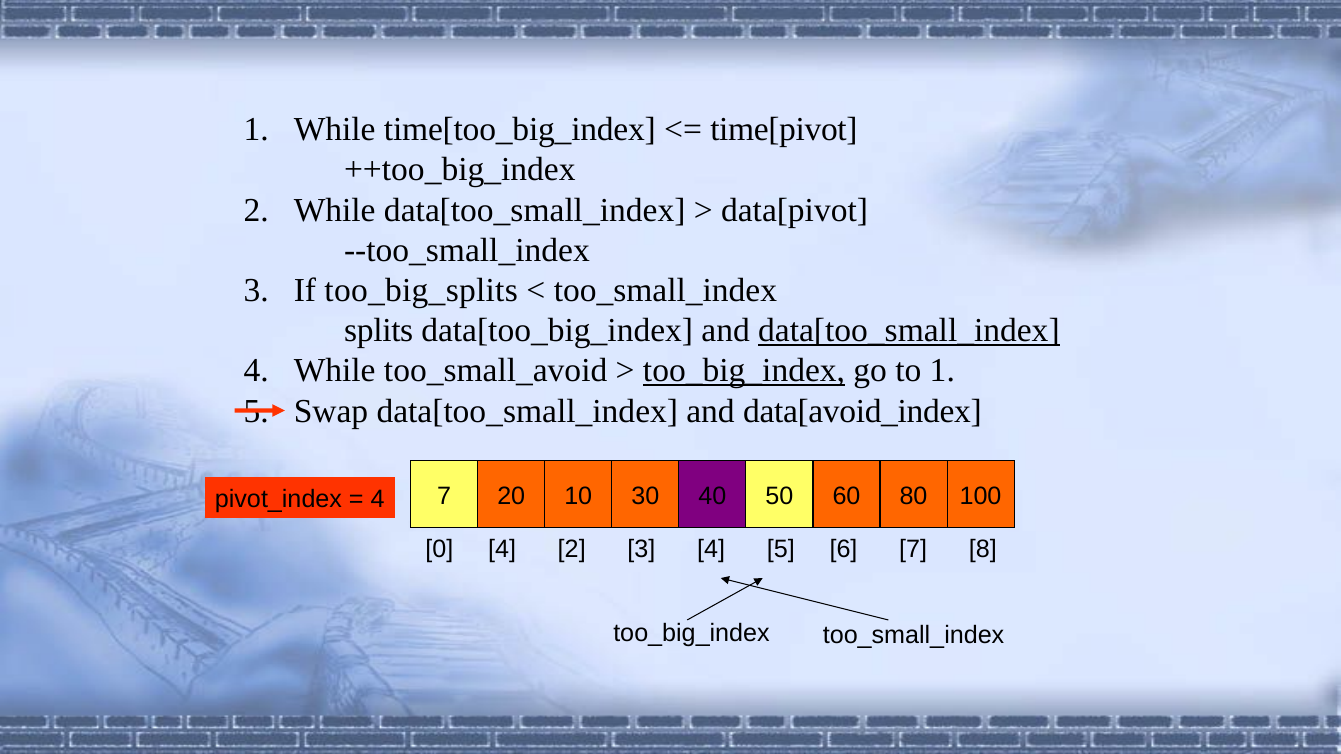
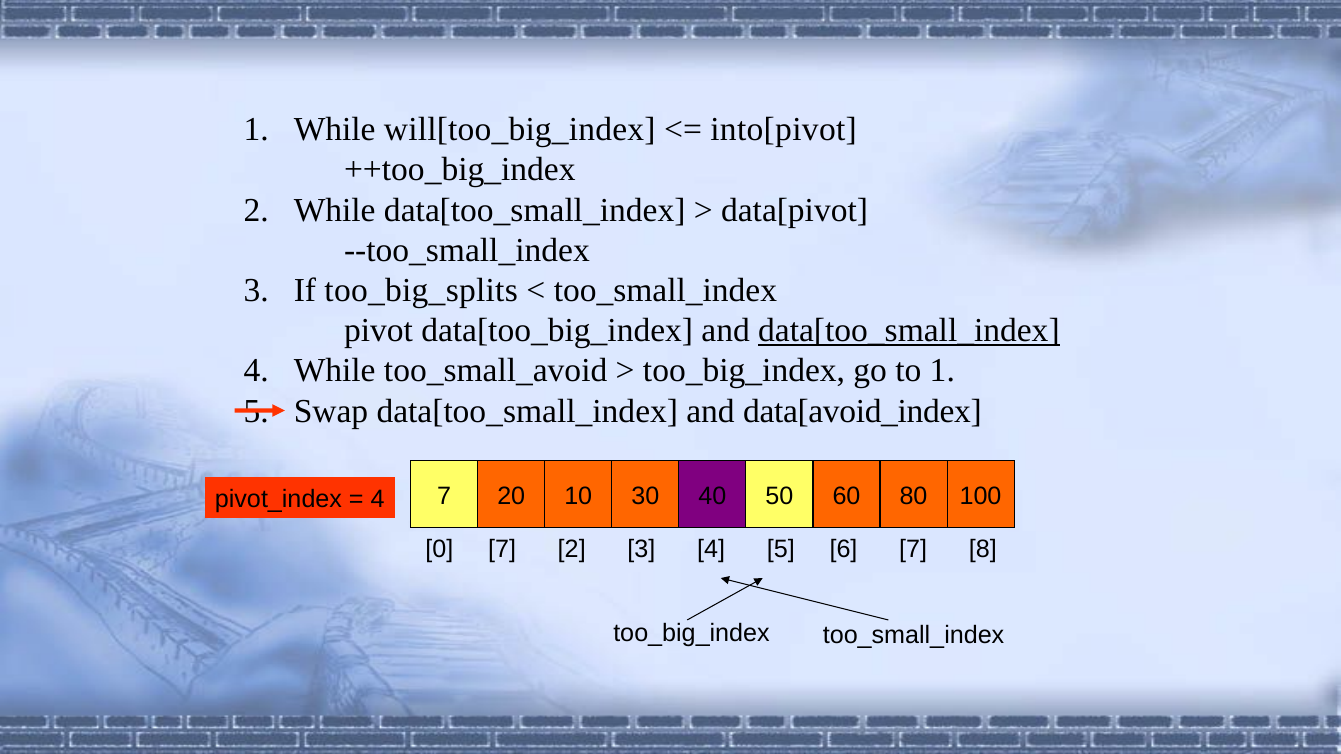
time[too_big_index: time[too_big_index -> will[too_big_index (520, 130)
time[pivot: time[pivot -> into[pivot (784, 130)
splits: splits -> pivot (379, 331)
too_big_index underline: present -> none (744, 371)
0 4: 4 -> 7 (502, 550)
